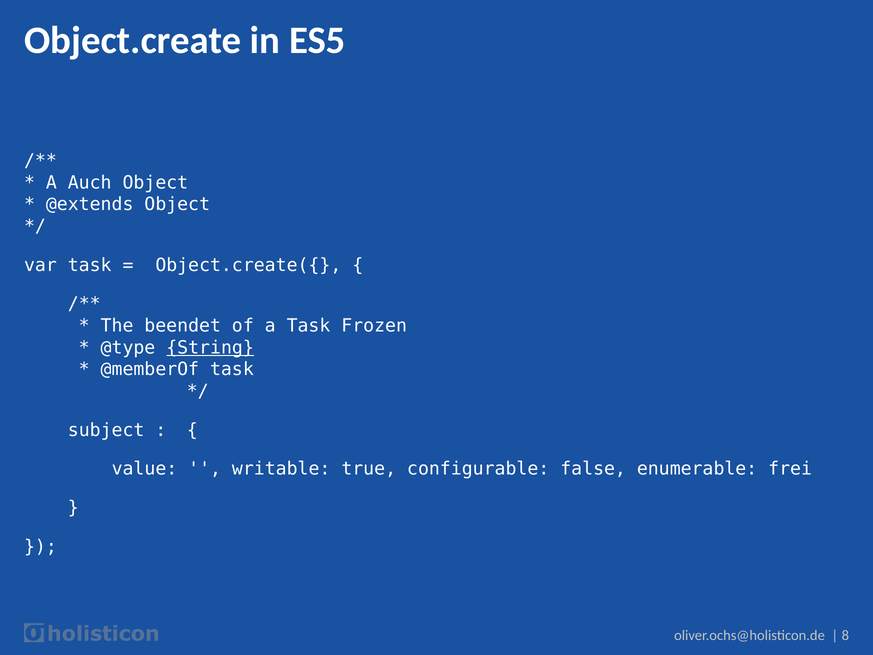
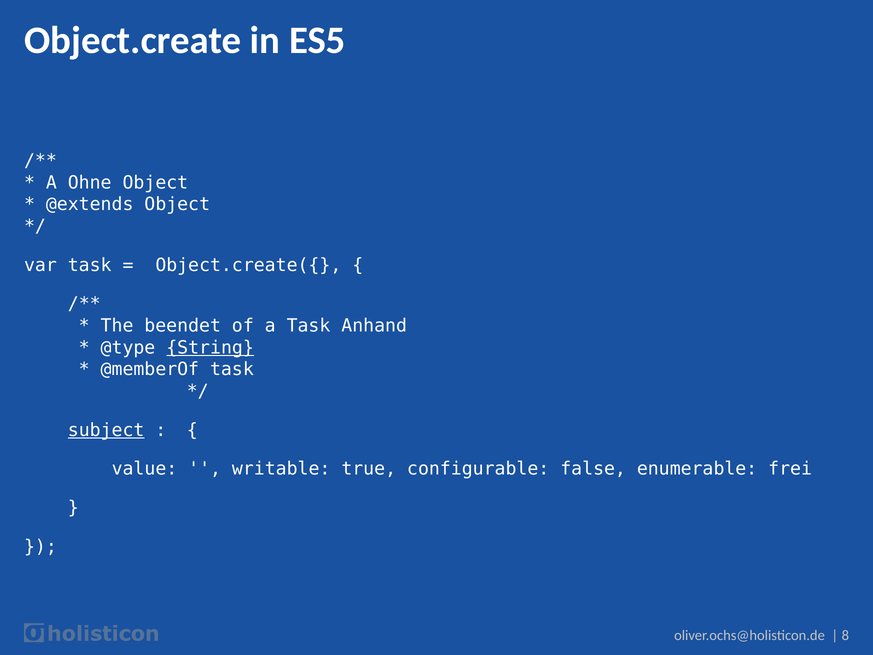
Auch: Auch -> Ohne (90, 183)
Frozen: Frozen -> Anhand (374, 326)
subject underline: none -> present (106, 430)
